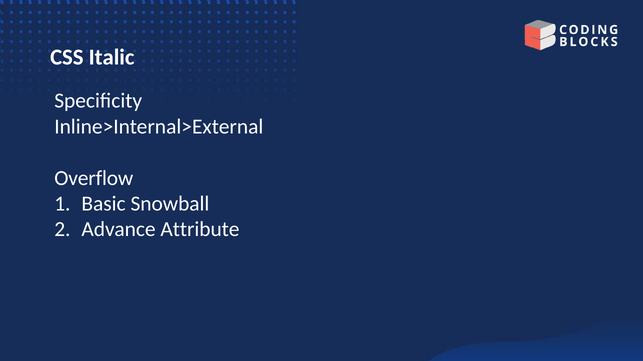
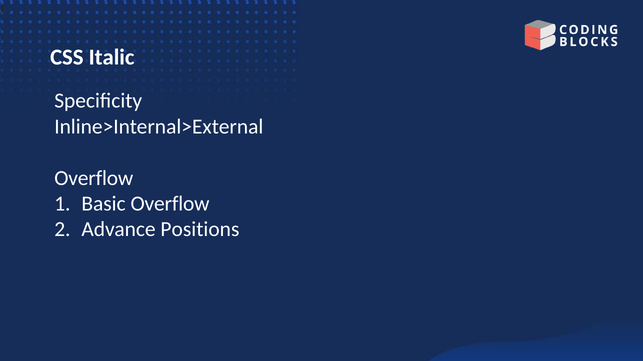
Basic Snowball: Snowball -> Overflow (170, 204)
Attribute: Attribute -> Positions (200, 230)
